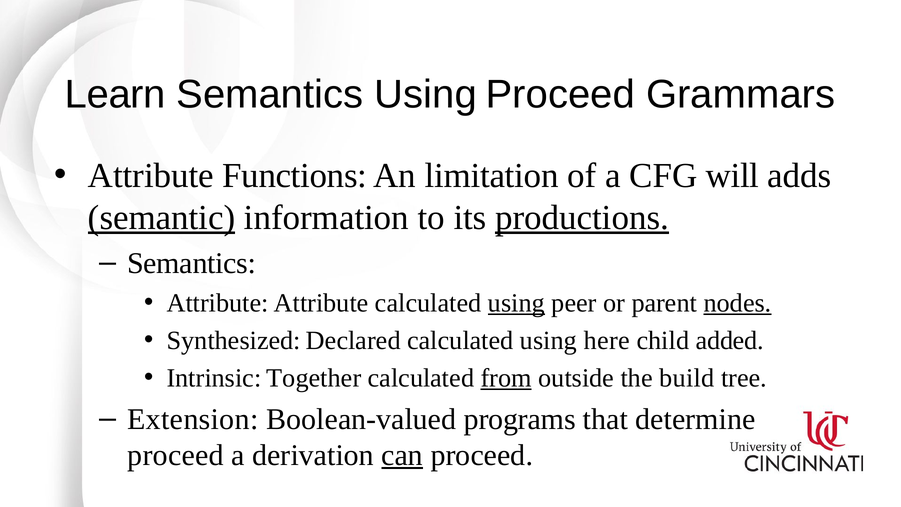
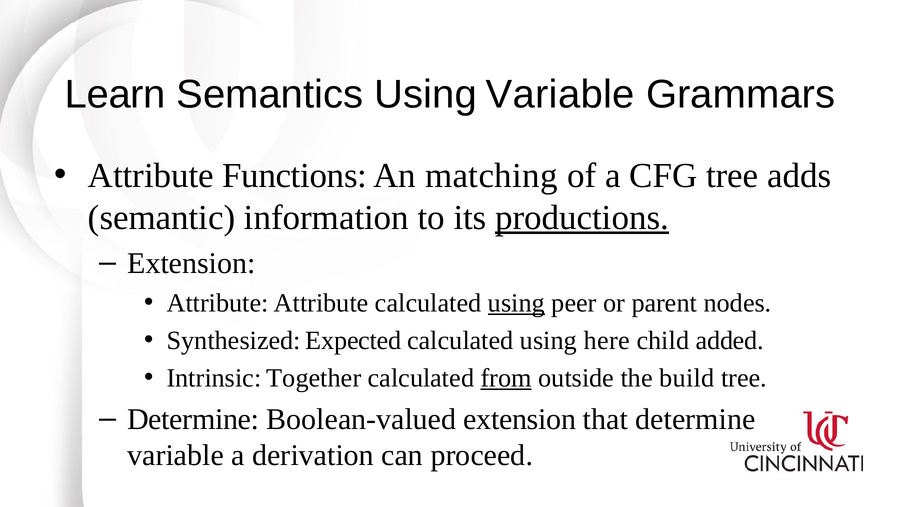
Using Proceed: Proceed -> Variable (560, 95)
limitation: limitation -> matching (491, 176)
CFG will: will -> tree (732, 176)
semantic underline: present -> none (162, 218)
Semantics: Semantics -> Extension (191, 263)
nodes underline: present -> none (738, 303)
Declared: Declared -> Expected (353, 340)
Extension: Extension -> Determine (193, 419)
Boolean-valued programs: programs -> extension (520, 419)
proceed: proceed -> variable (176, 455)
can underline: present -> none (402, 455)
